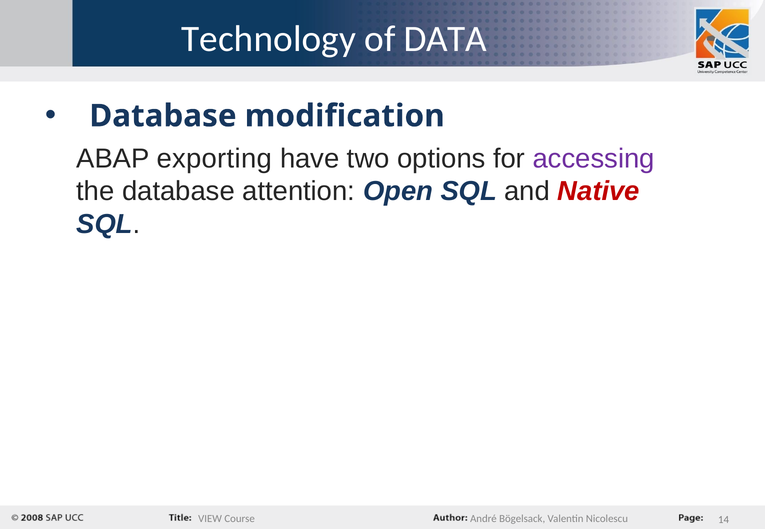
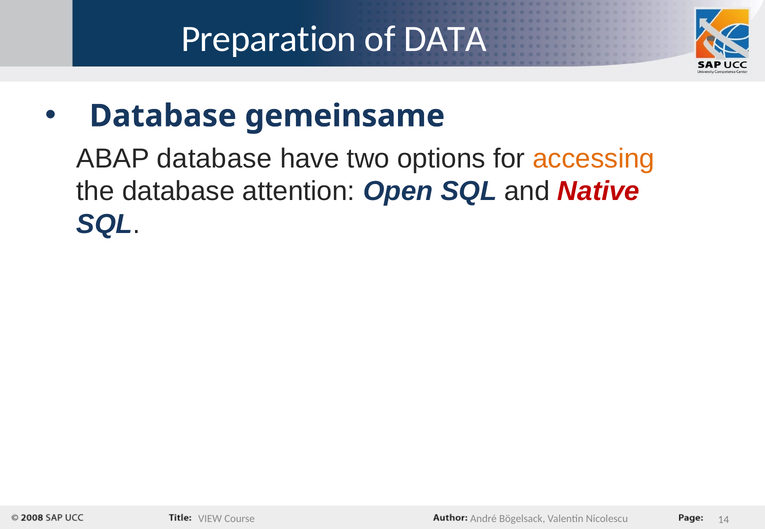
Technology: Technology -> Preparation (269, 39)
modification: modification -> gemeinsame (345, 116)
ABAP exporting: exporting -> database (214, 159)
accessing colour: purple -> orange (594, 159)
